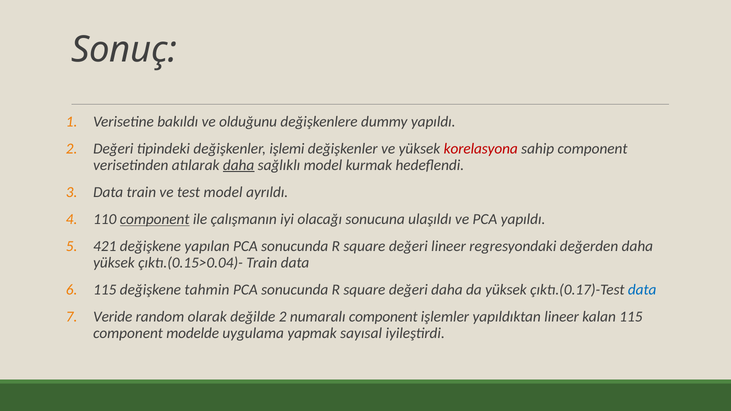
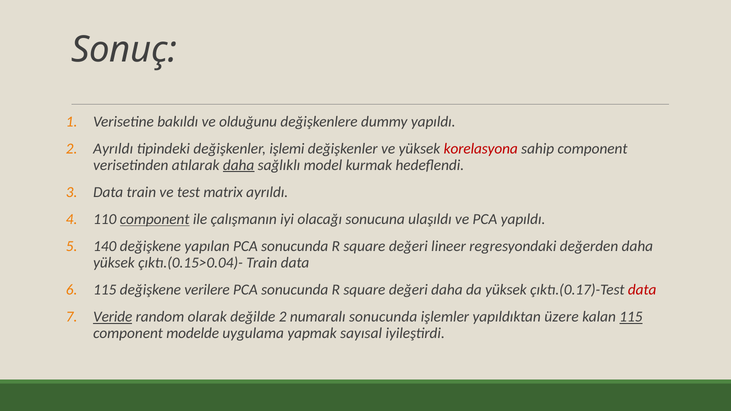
2 Değeri: Değeri -> Ayrıldı (113, 149)
test model: model -> matrix (223, 192)
421: 421 -> 140 (105, 246)
tahmin: tahmin -> verilere (207, 290)
data colour: blue -> red (642, 290)
Veride underline: none -> present (113, 317)
numaralı component: component -> sonucunda (383, 317)
yapıldıktan lineer: lineer -> üzere (562, 317)
115 underline: none -> present (631, 317)
